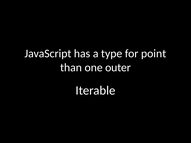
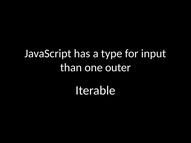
point: point -> input (154, 54)
